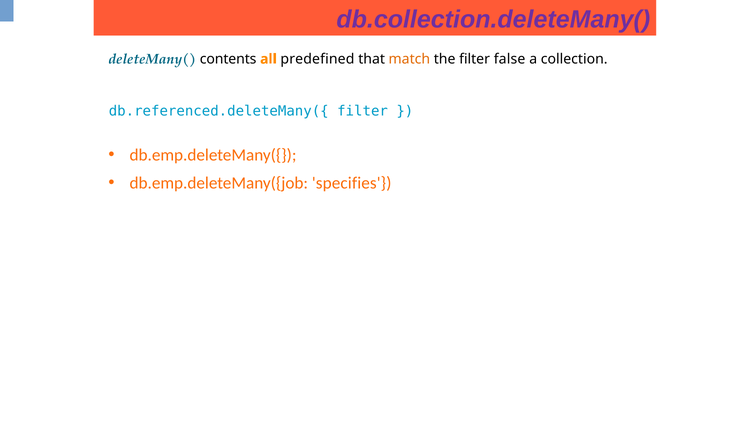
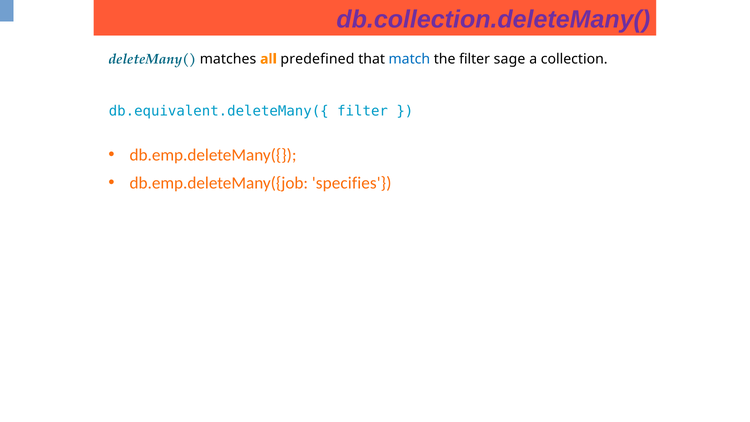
contents: contents -> matches (228, 59)
match colour: orange -> blue (409, 59)
false: false -> sage (510, 59)
db.referenced.deleteMany({: db.referenced.deleteMany({ -> db.equivalent.deleteMany({ (219, 111)
